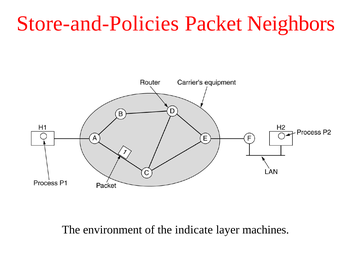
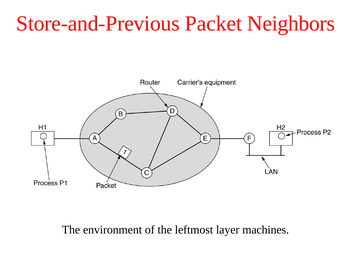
Store-and-Policies: Store-and-Policies -> Store-and-Previous (98, 24)
indicate: indicate -> leftmost (194, 230)
